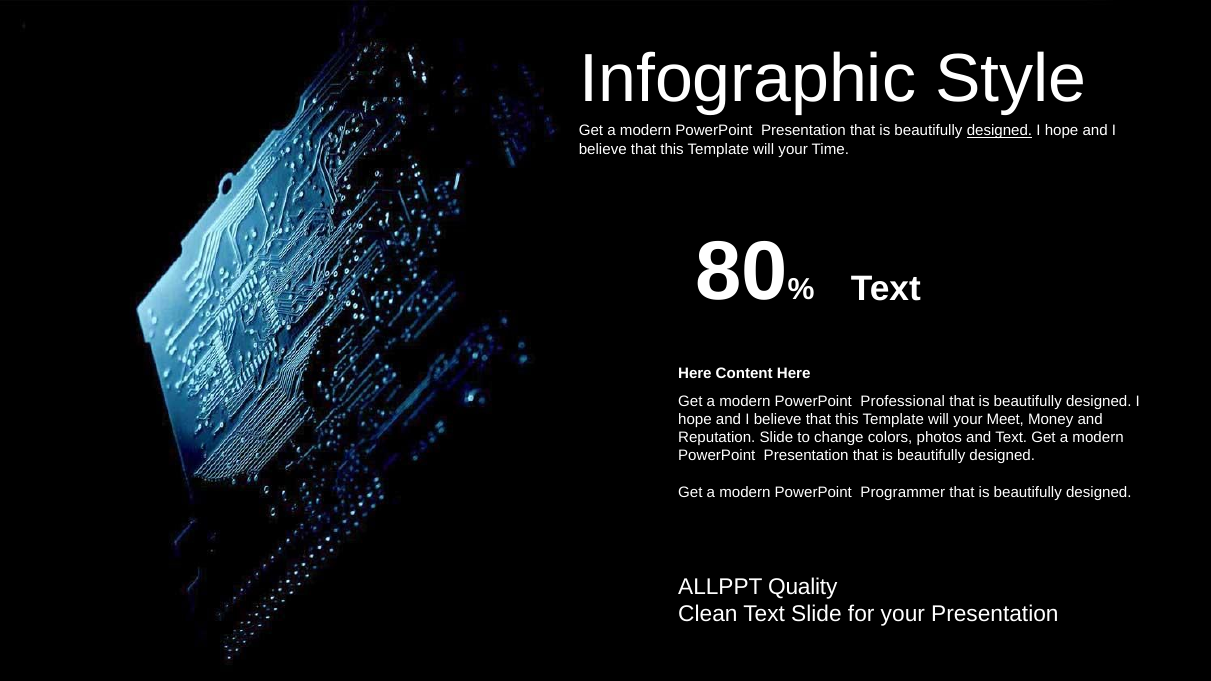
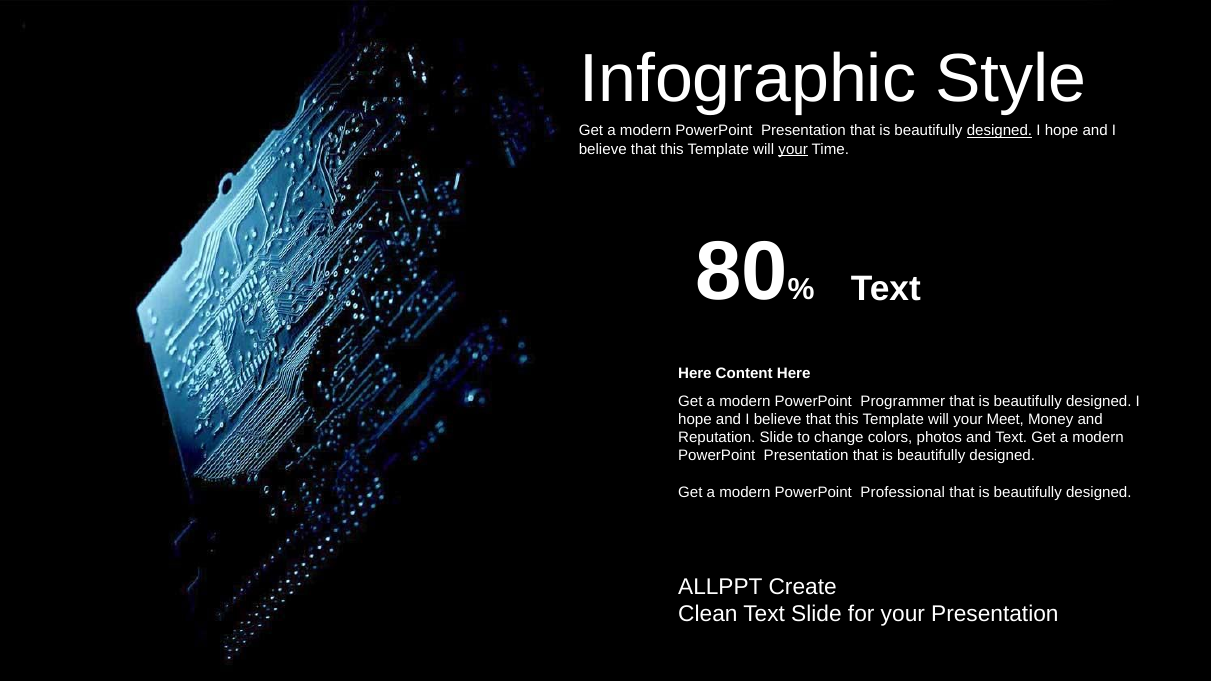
your underline: none -> present (793, 149)
Professional: Professional -> Programmer (903, 402)
Programmer: Programmer -> Professional (903, 492)
Quality: Quality -> Create (803, 587)
